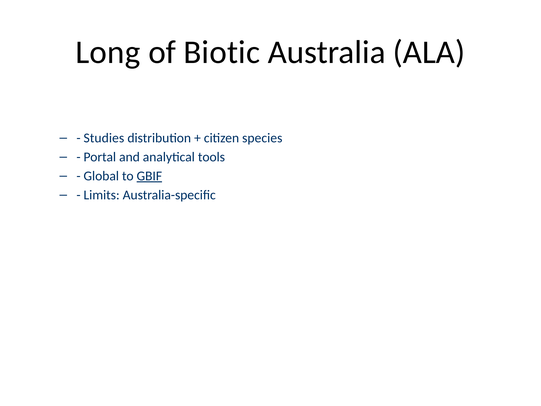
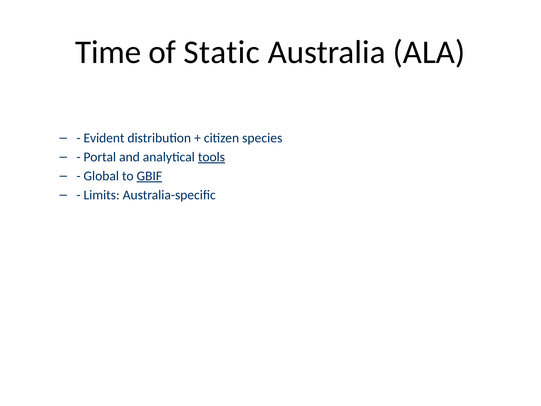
Long: Long -> Time (108, 52)
Biotic: Biotic -> Static (222, 52)
Studies: Studies -> Evident (104, 138)
tools underline: none -> present (211, 157)
